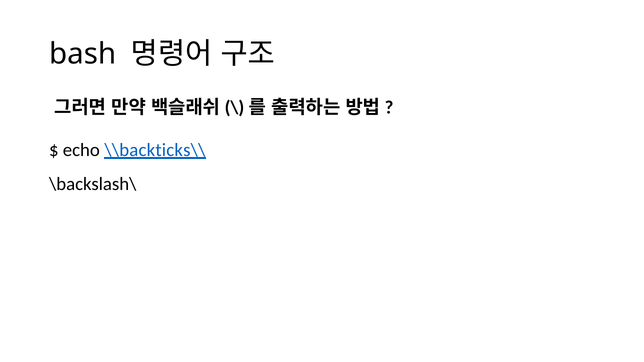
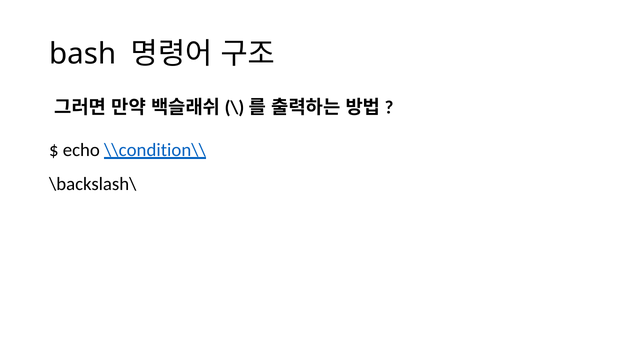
\\backticks\\: \\backticks\\ -> \\condition\\ (155, 150)
